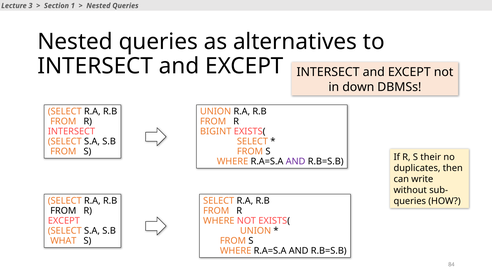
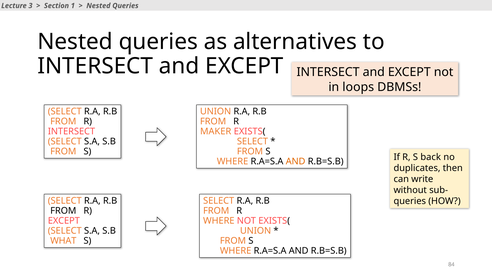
down: down -> loops (358, 87)
BIGINT: BIGINT -> MAKER (216, 131)
their: their -> back (431, 157)
AND colour: purple -> orange (296, 161)
